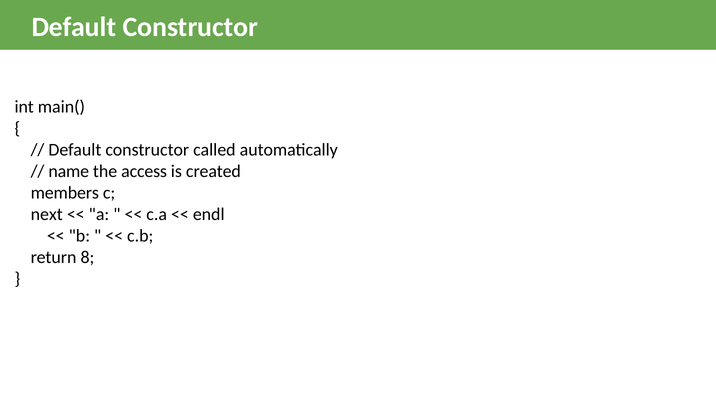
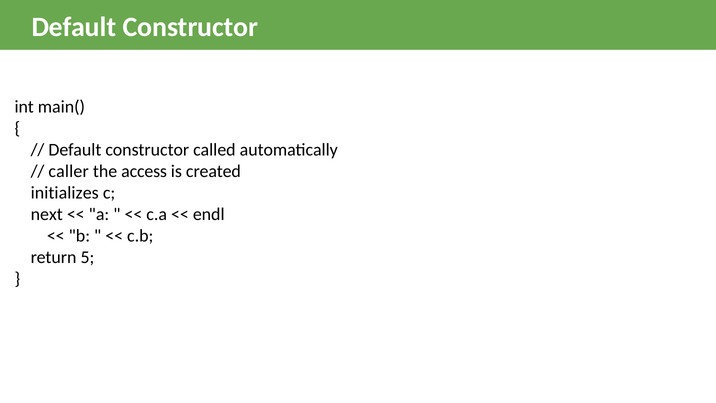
name: name -> caller (69, 171)
members: members -> initializes (65, 193)
8: 8 -> 5 (87, 257)
